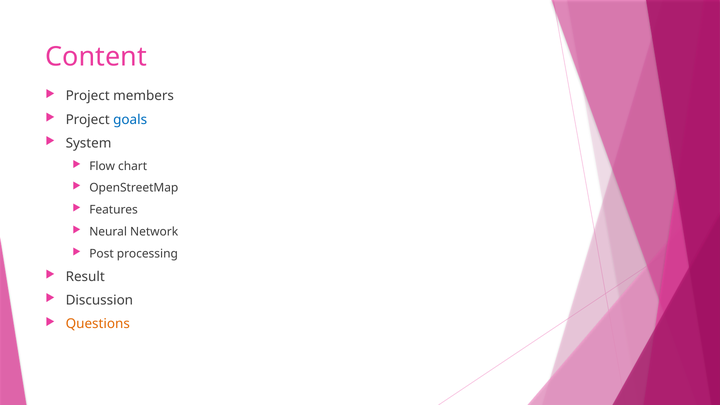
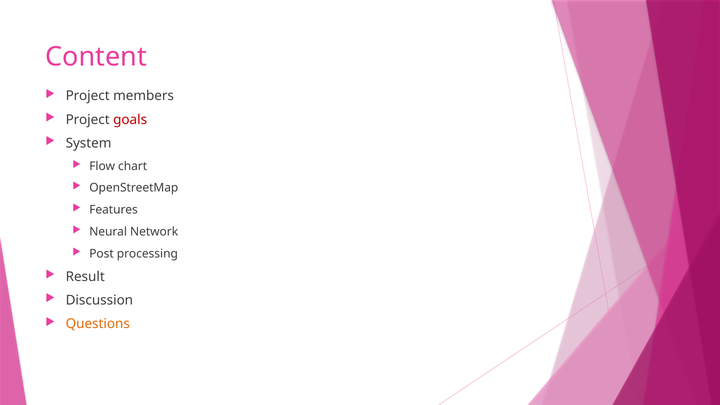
goals colour: blue -> red (130, 120)
